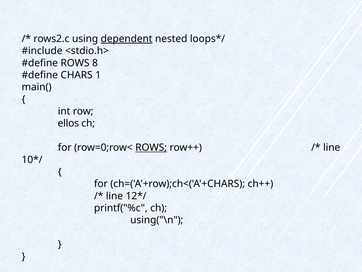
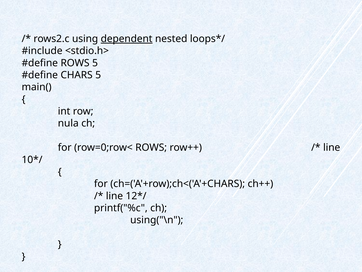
ROWS 8: 8 -> 5 (95, 63)
CHARS 1: 1 -> 5 (98, 75)
ellos: ellos -> nula (68, 123)
ROWS underline: present -> none (151, 147)
